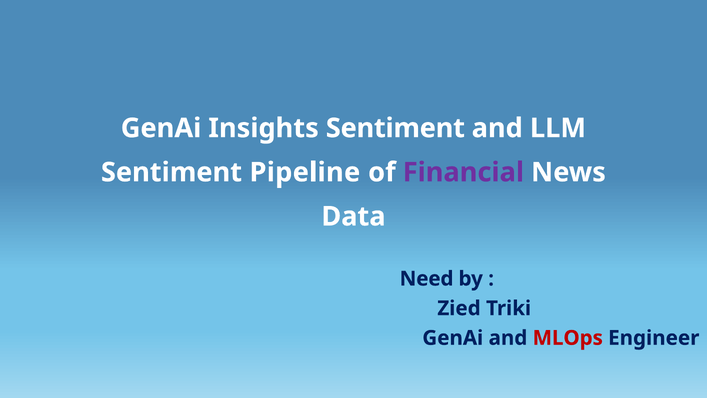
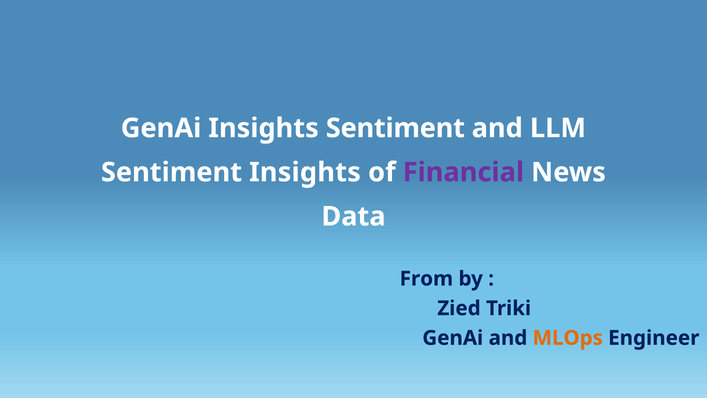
Sentiment Pipeline: Pipeline -> Insights (305, 172)
Need: Need -> From (426, 279)
MLOps colour: red -> orange (568, 338)
